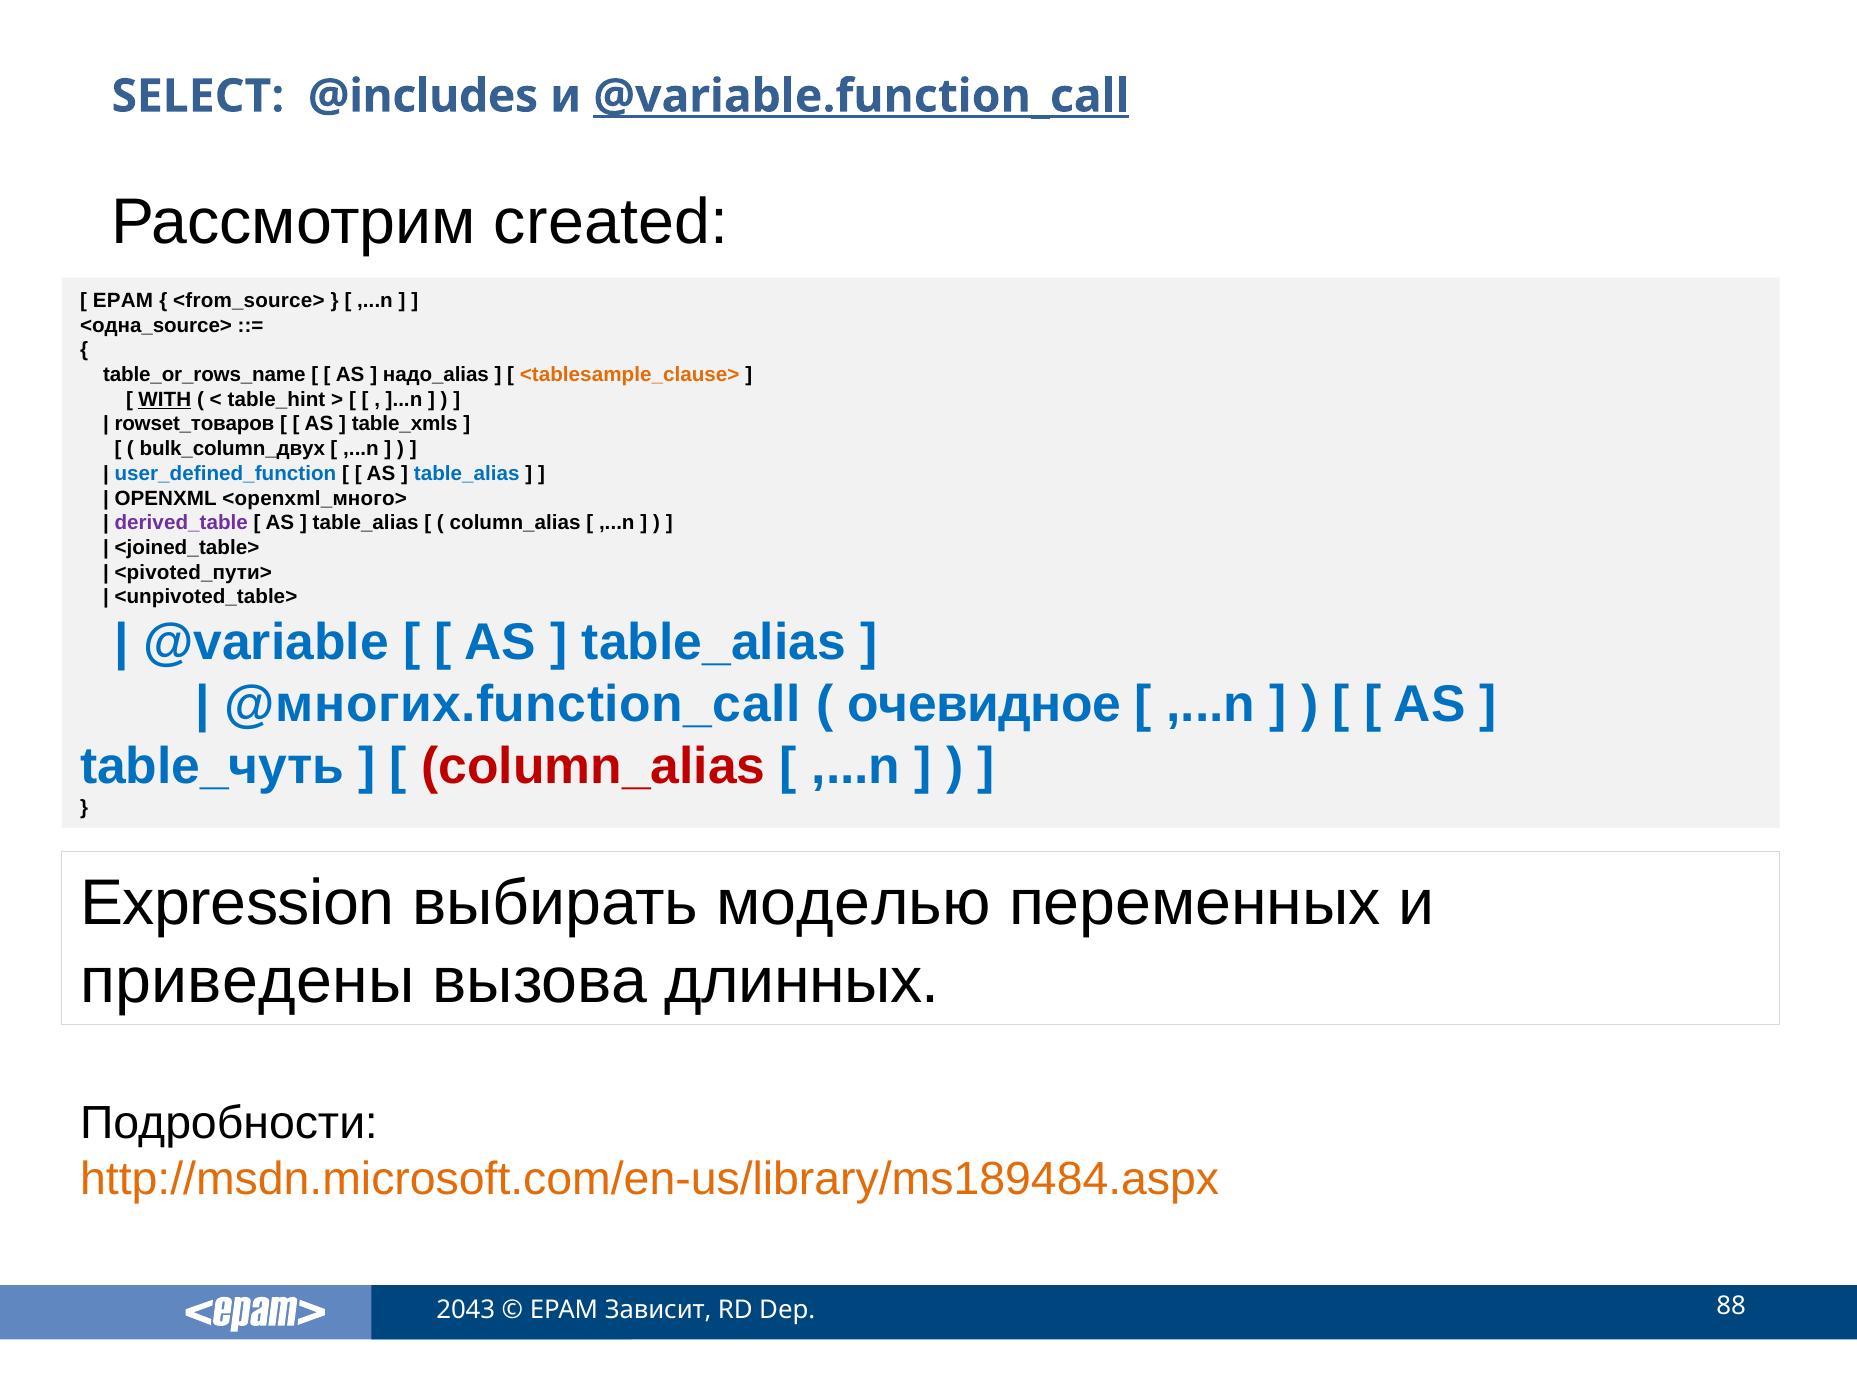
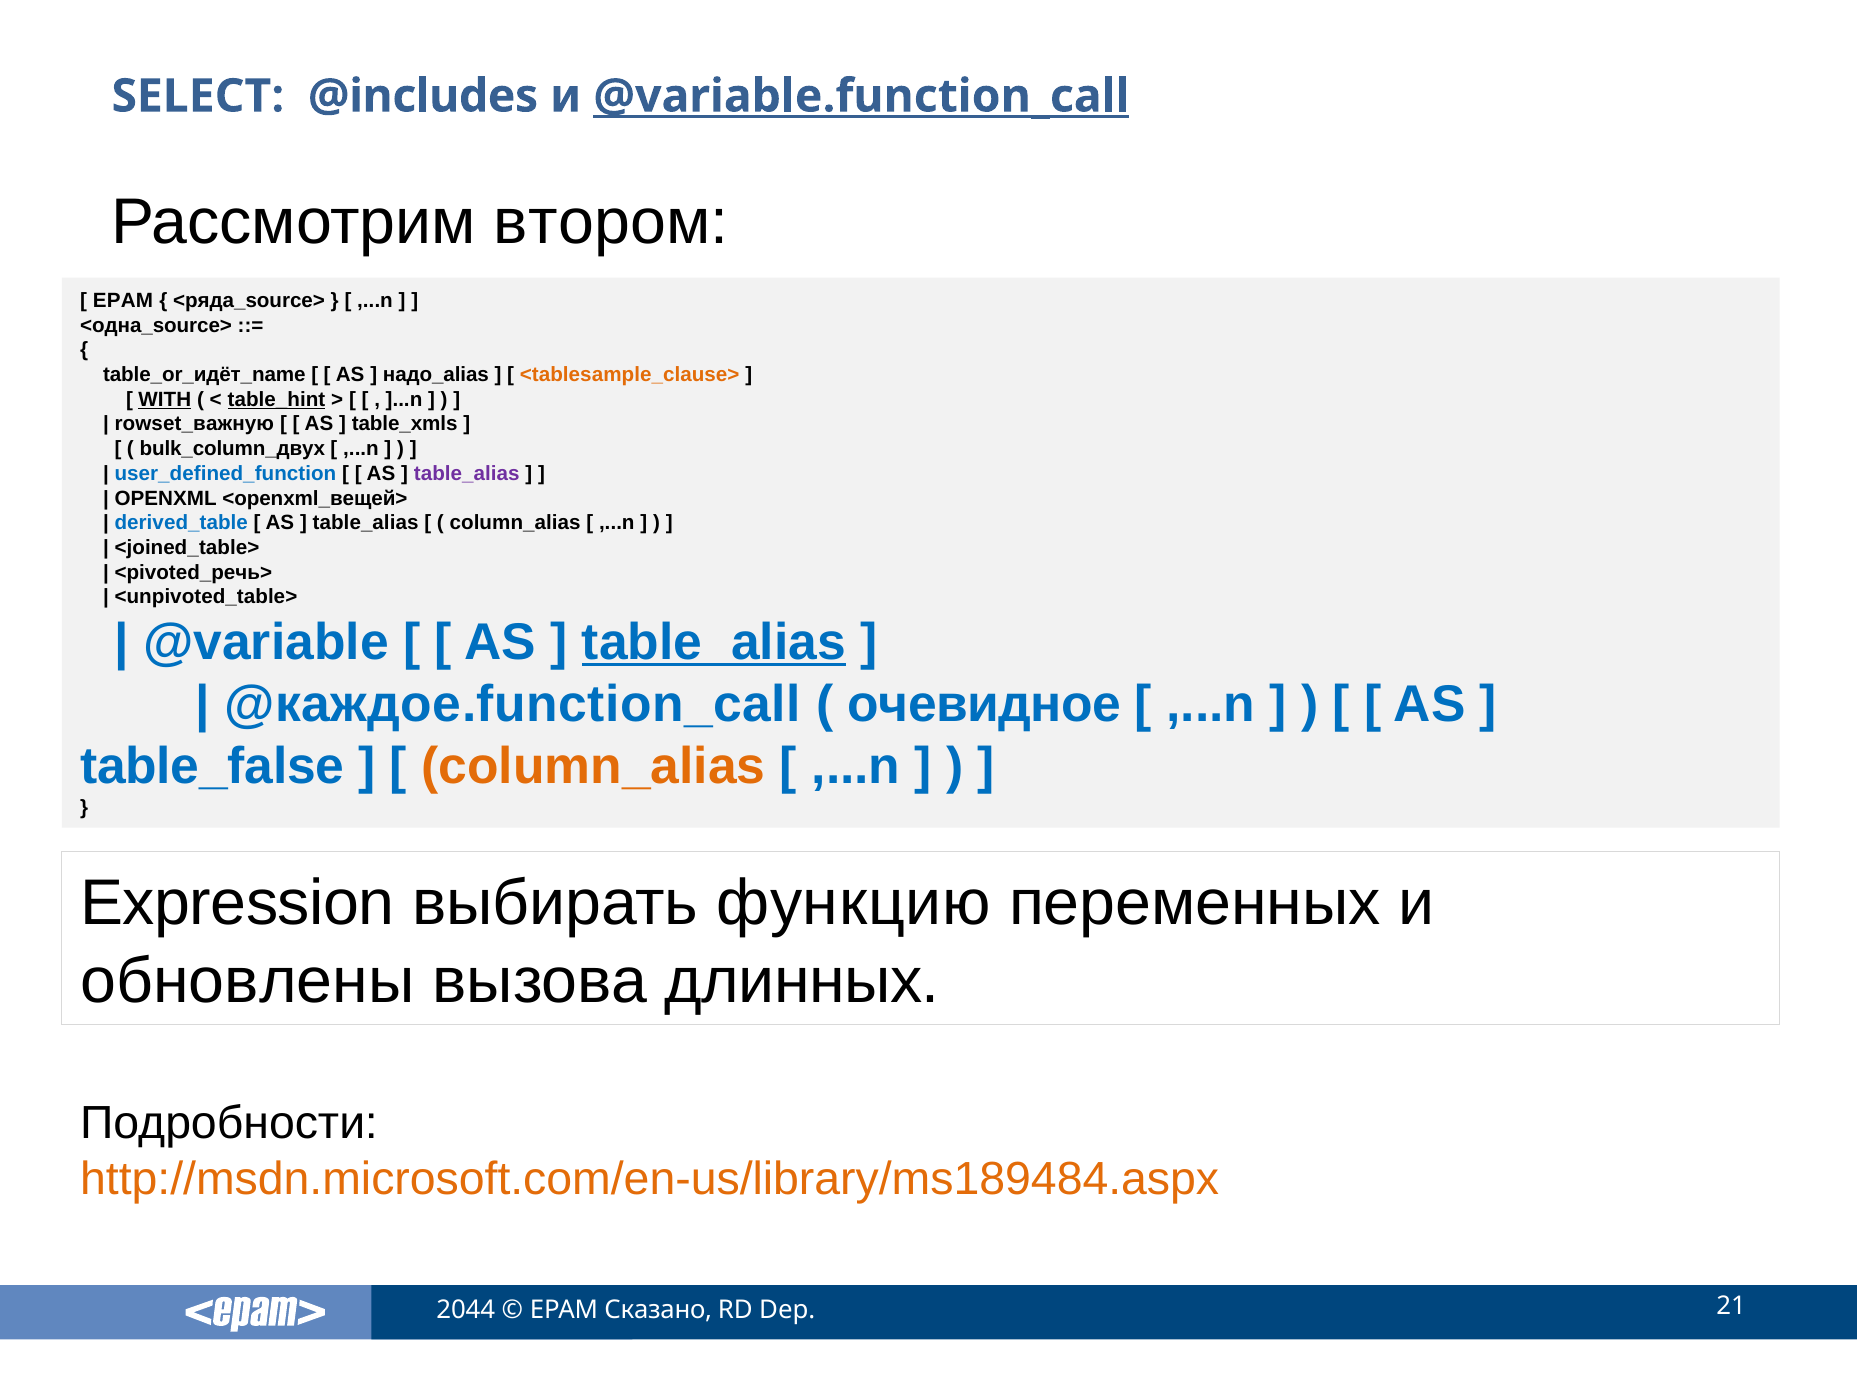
created: created -> втором (611, 222)
<from_source>: <from_source> -> <ряда_source> (249, 300)
table_or_rows_name: table_or_rows_name -> table_or_идёт_name (204, 375)
table_hint underline: none -> present (276, 399)
rowset_товаров: rowset_товаров -> rowset_важную (194, 424)
table_alias colour: blue -> purple (467, 473)
<openxml_много>: <openxml_много> -> <openxml_вещей> (315, 498)
derived_table colour: purple -> blue (181, 523)
<pivoted_пути>: <pivoted_пути> -> <pivoted_речь> (193, 572)
table_alias underline: none -> present (714, 642)
@многих.function_call: @многих.function_call -> @каждое.function_call (513, 704)
table_чуть: table_чуть -> table_false (212, 766)
column_alias colour: red -> orange (594, 766)
моделью: моделью -> функцию (853, 903)
приведены: приведены -> обновлены (248, 981)
2043: 2043 -> 2044 (466, 1310)
Зависит: Зависит -> Сказано (658, 1310)
88: 88 -> 21 (1731, 1306)
